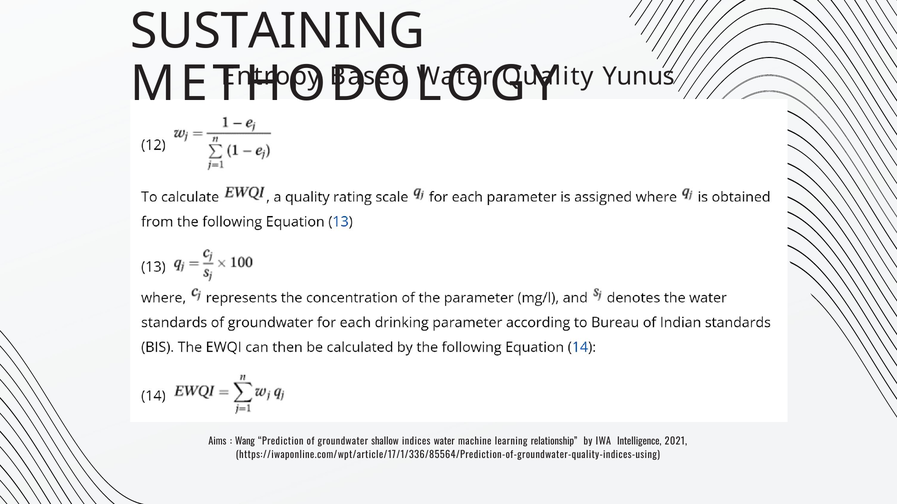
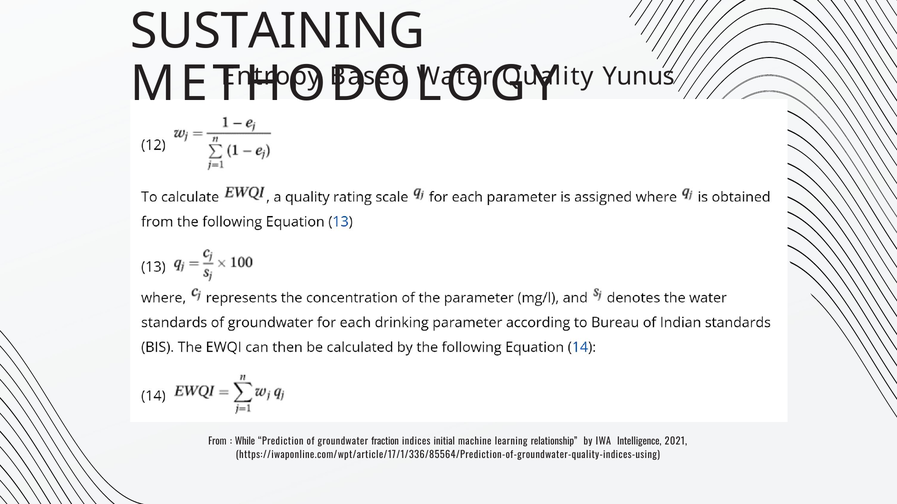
Aims: Aims -> From (217, 442)
Wang: Wang -> While (245, 442)
shallow: shallow -> fraction (385, 442)
indices water: water -> initial (444, 442)
